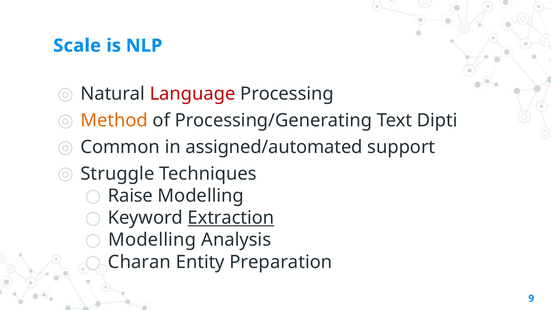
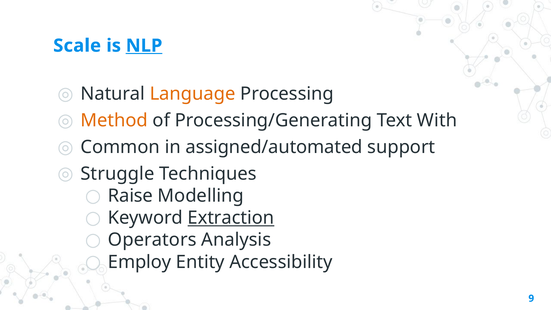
NLP underline: none -> present (144, 46)
Language colour: red -> orange (193, 94)
Dipti: Dipti -> With (437, 120)
Modelling: Modelling -> Operators (152, 240)
Charan: Charan -> Employ (140, 262)
Preparation: Preparation -> Accessibility (281, 262)
